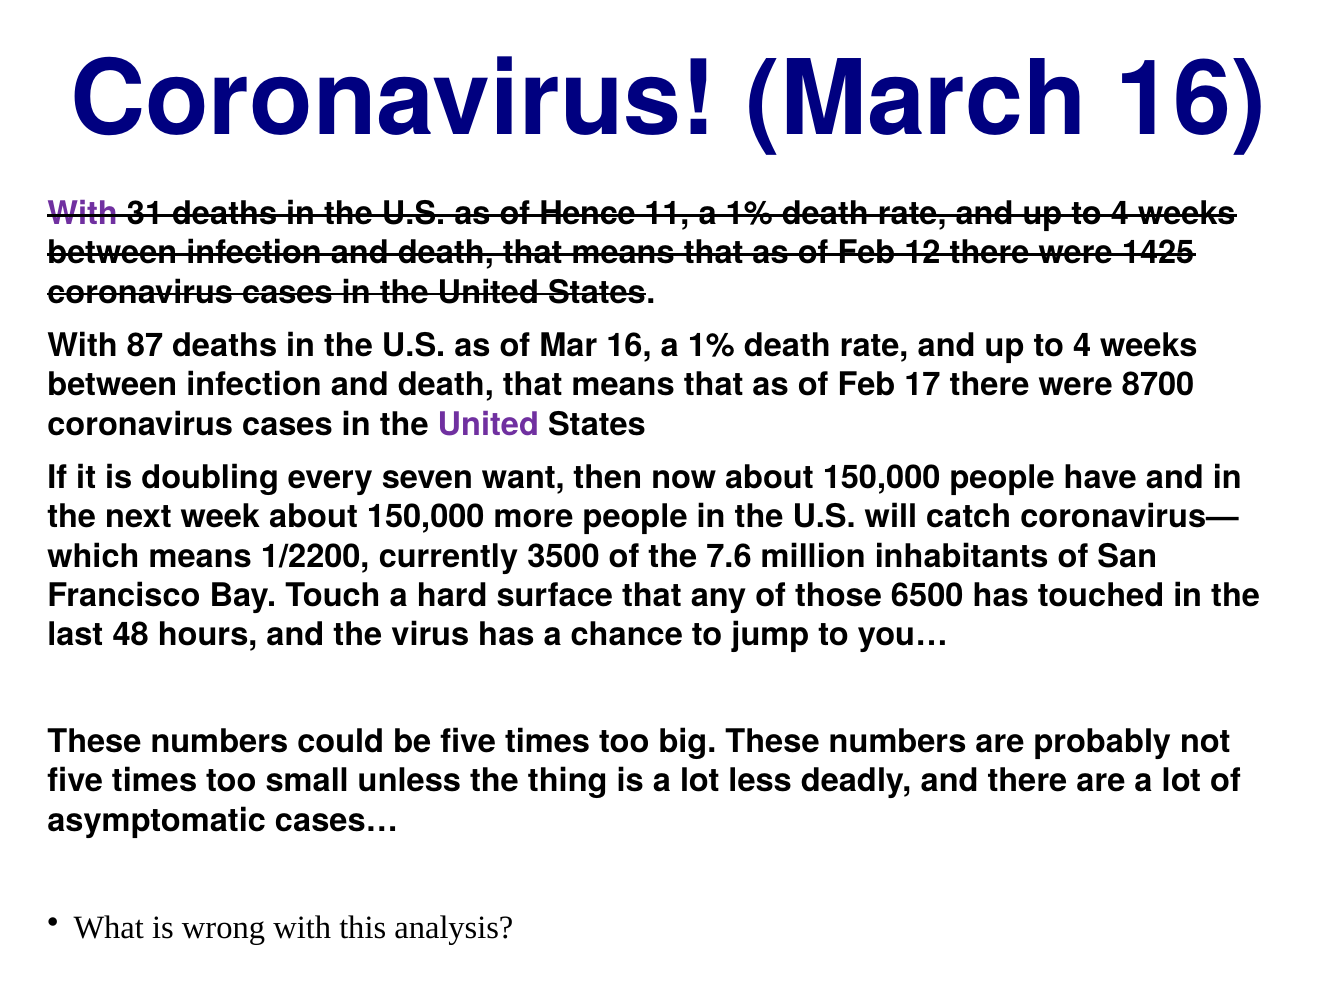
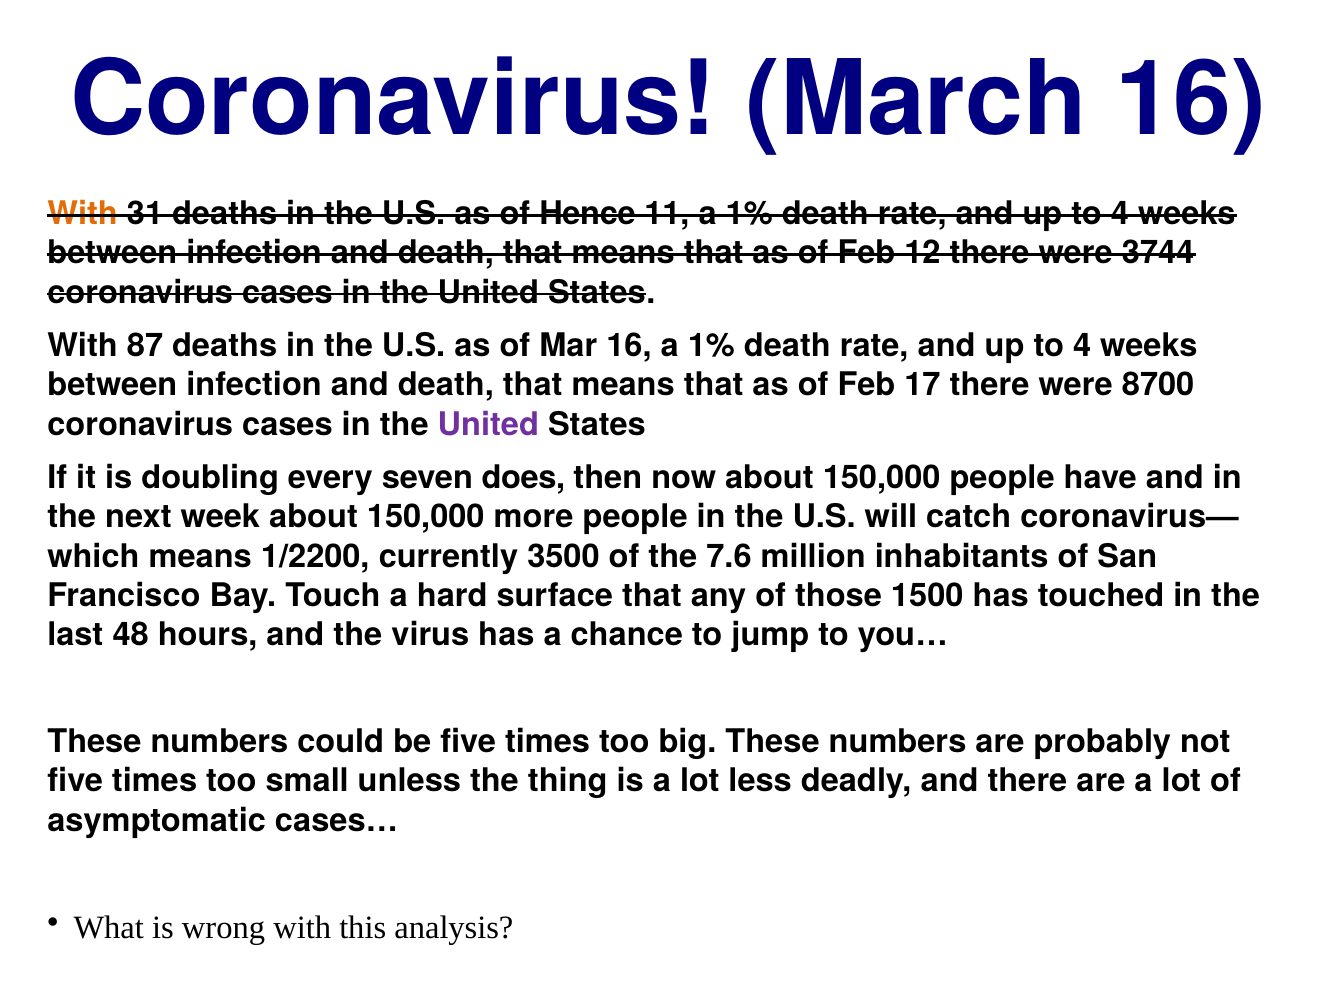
With colour: purple -> orange (83, 214)
1425: 1425 -> 3744 (1158, 253)
want: want -> does (523, 478)
6500: 6500 -> 1500 (927, 595)
